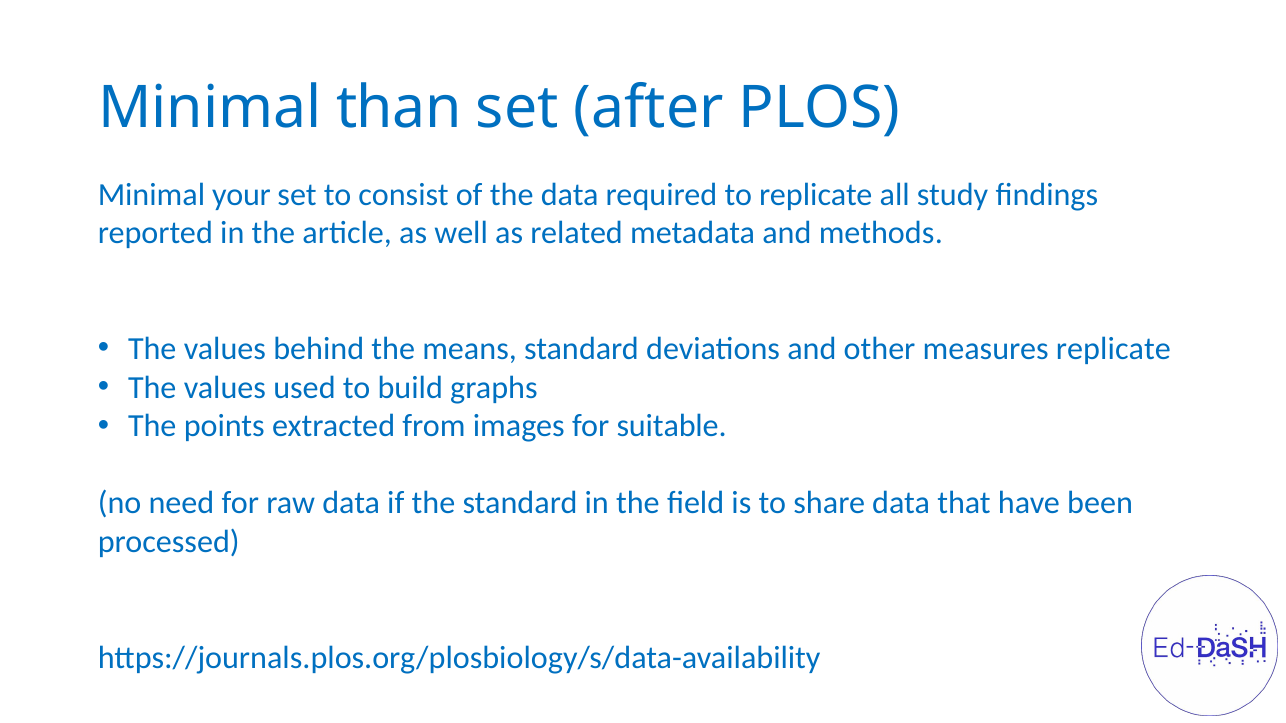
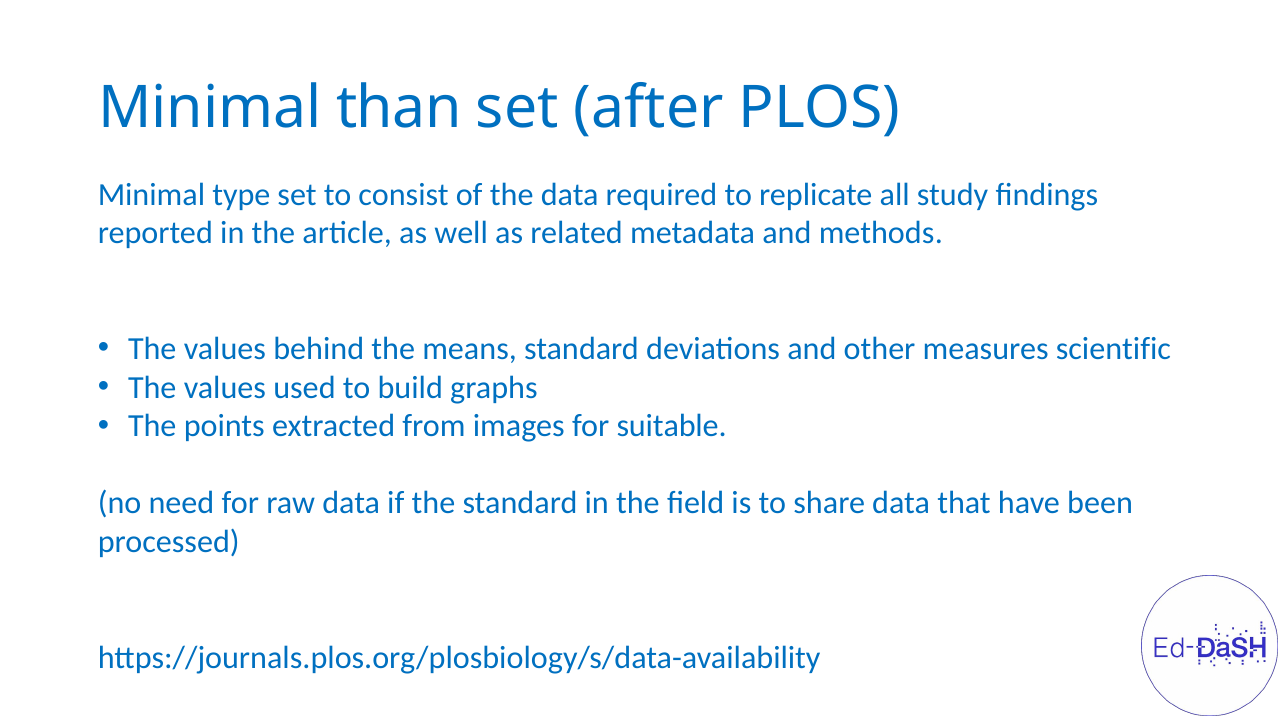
your: your -> type (241, 195)
measures replicate: replicate -> scientific (1113, 349)
